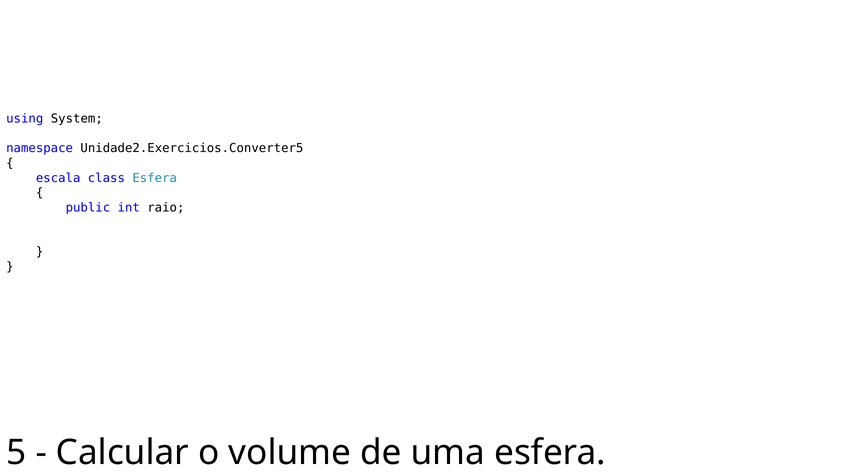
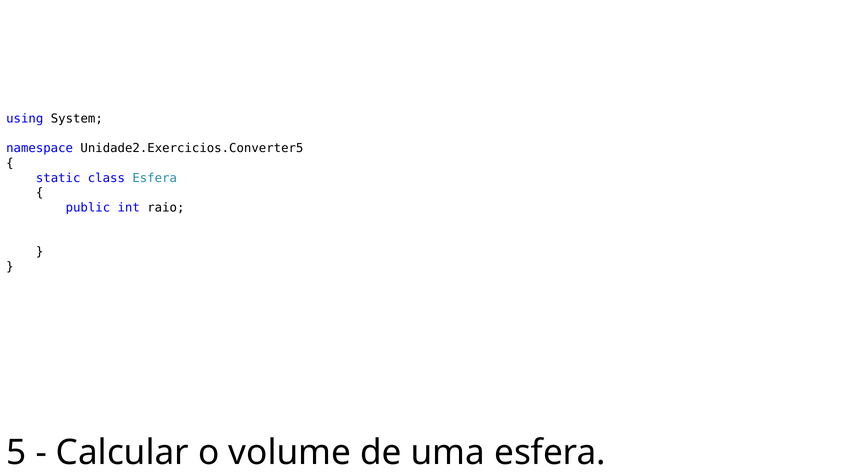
escala: escala -> static (58, 178)
